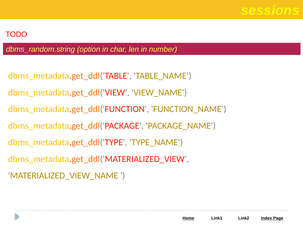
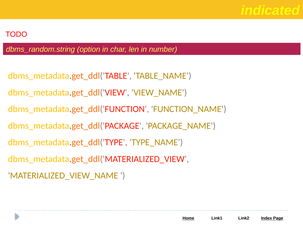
sessions: sessions -> indicated (270, 11)
